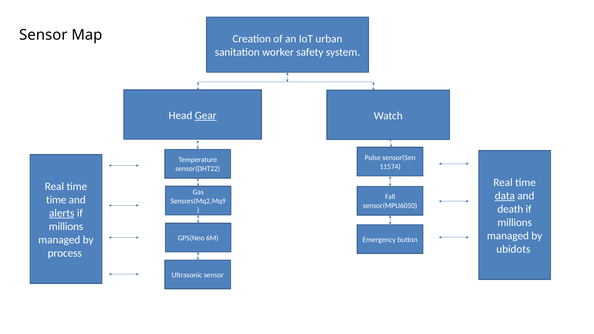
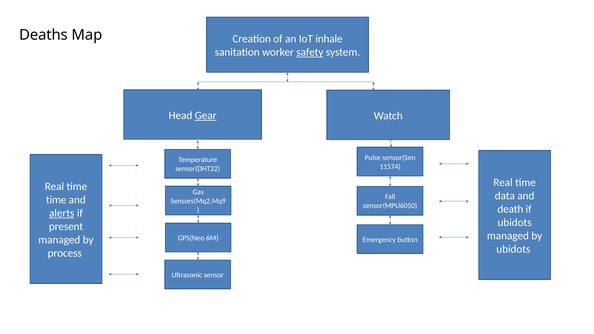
Sensor: Sensor -> Deaths (43, 35)
urban: urban -> inhale (329, 39)
safety underline: none -> present (310, 52)
data underline: present -> none (505, 196)
millions: millions -> ubidots (515, 223)
millions: millions -> present (66, 227)
